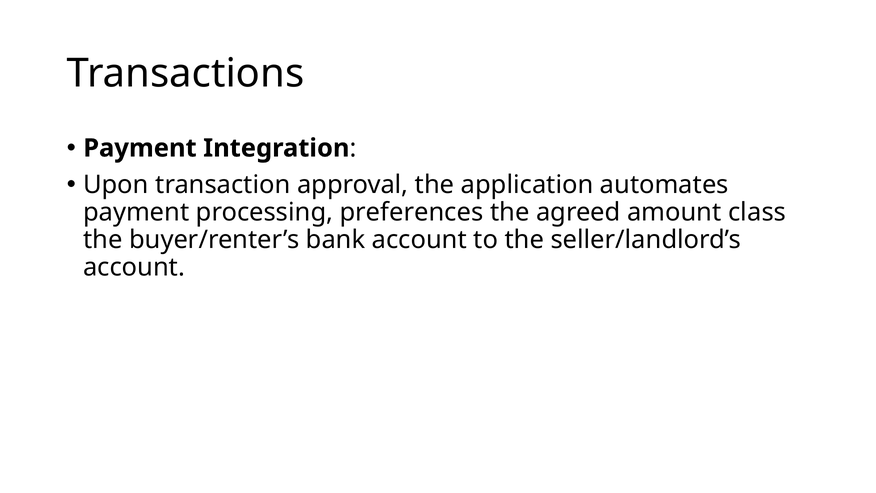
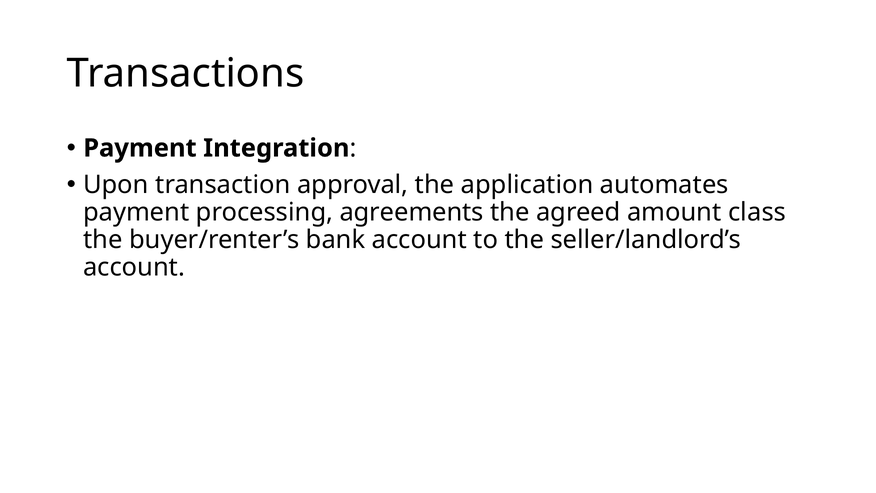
preferences: preferences -> agreements (412, 212)
